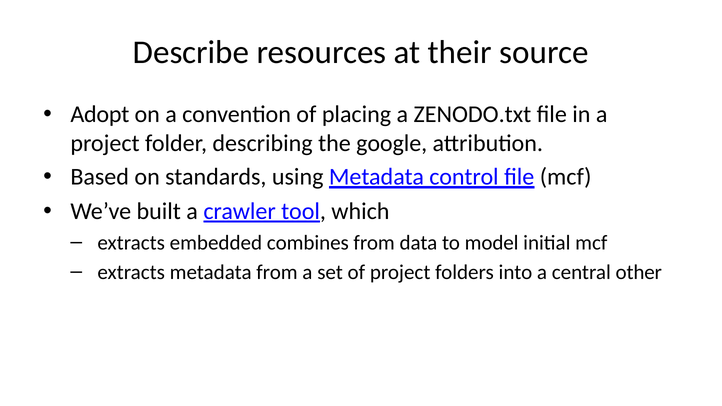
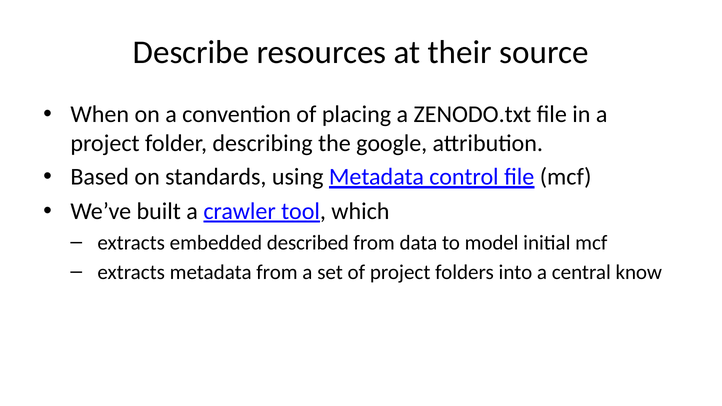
Adopt: Adopt -> When (100, 115)
combines: combines -> described (308, 243)
other: other -> know (639, 272)
